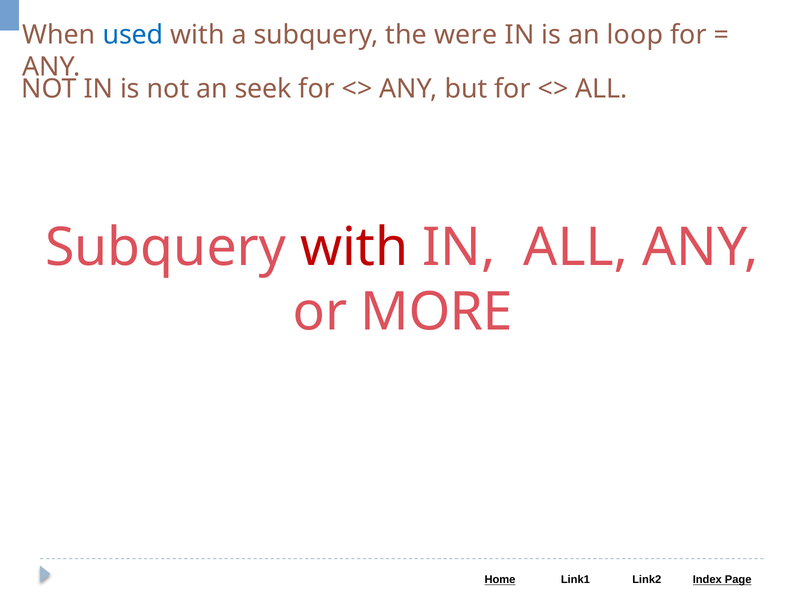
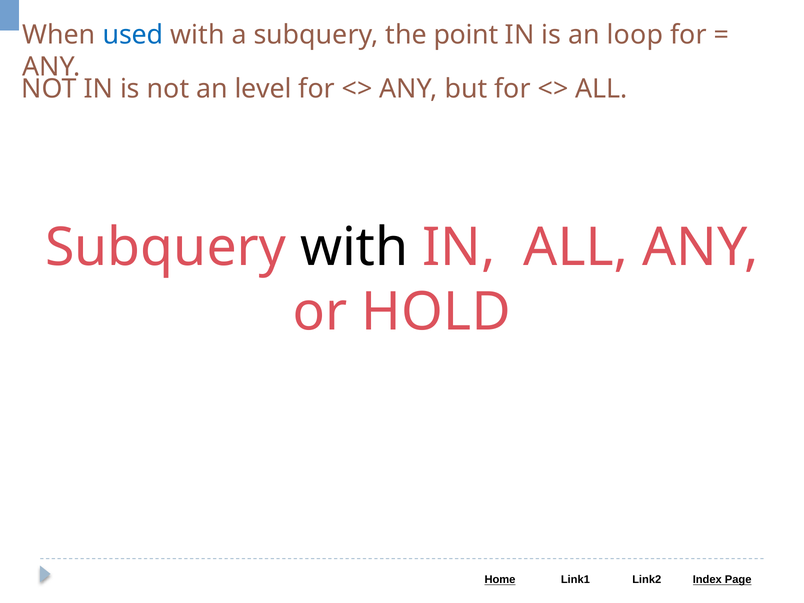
were: were -> point (466, 35)
seek: seek -> level (263, 89)
with colour: red -> black (354, 248)
MORE: MORE -> HOLD (436, 312)
